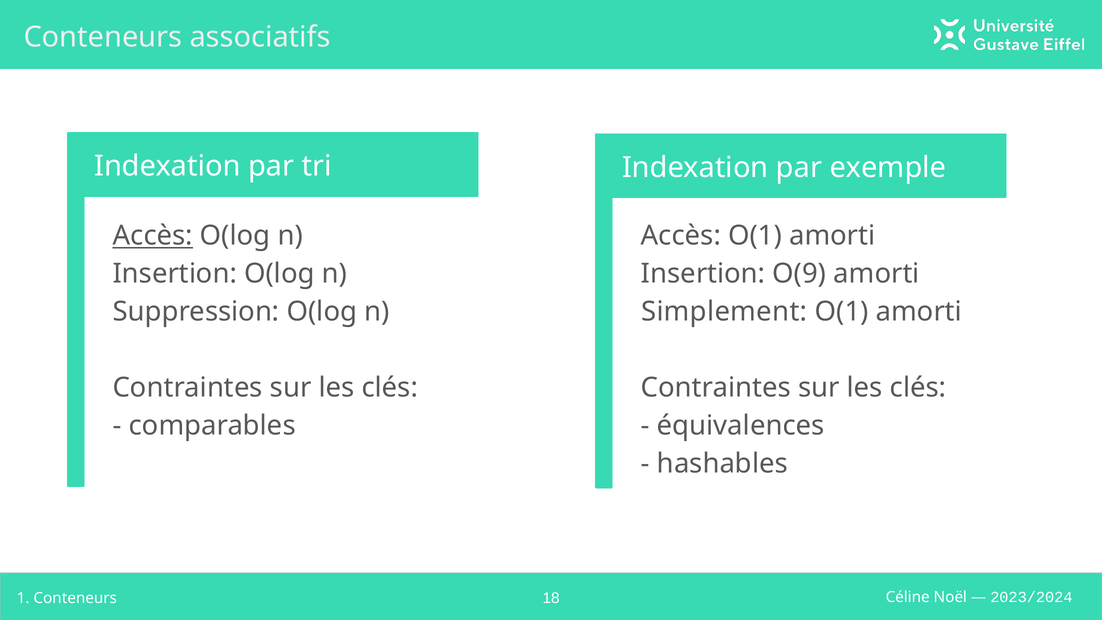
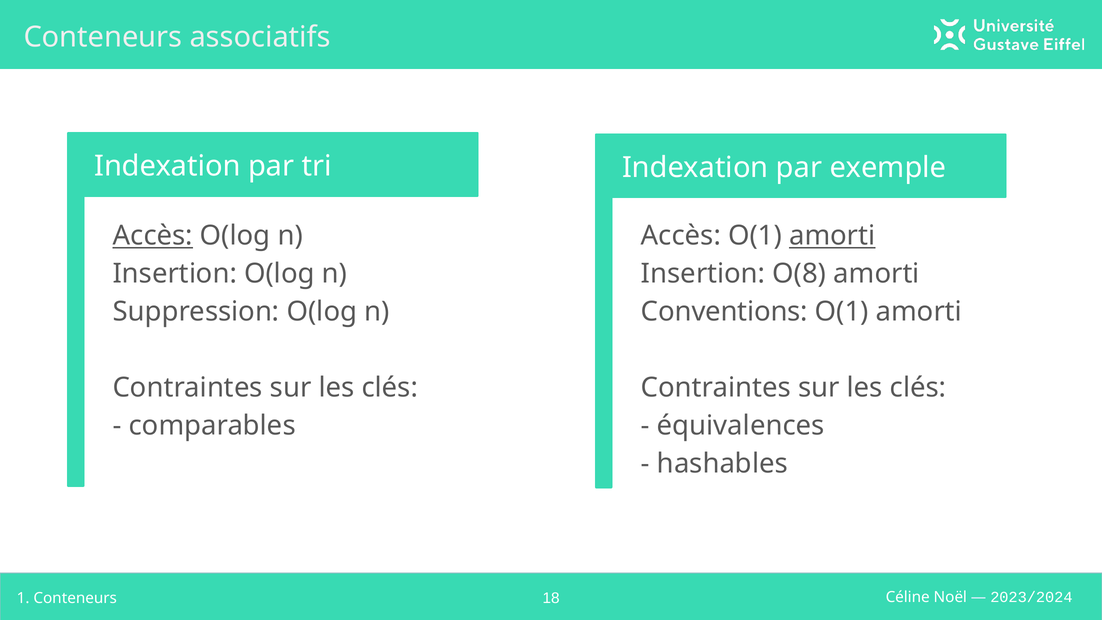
amorti underline: none -> present (832, 236)
O(9: O(9 -> O(8 (799, 274)
Simplement: Simplement -> Conventions (724, 312)
